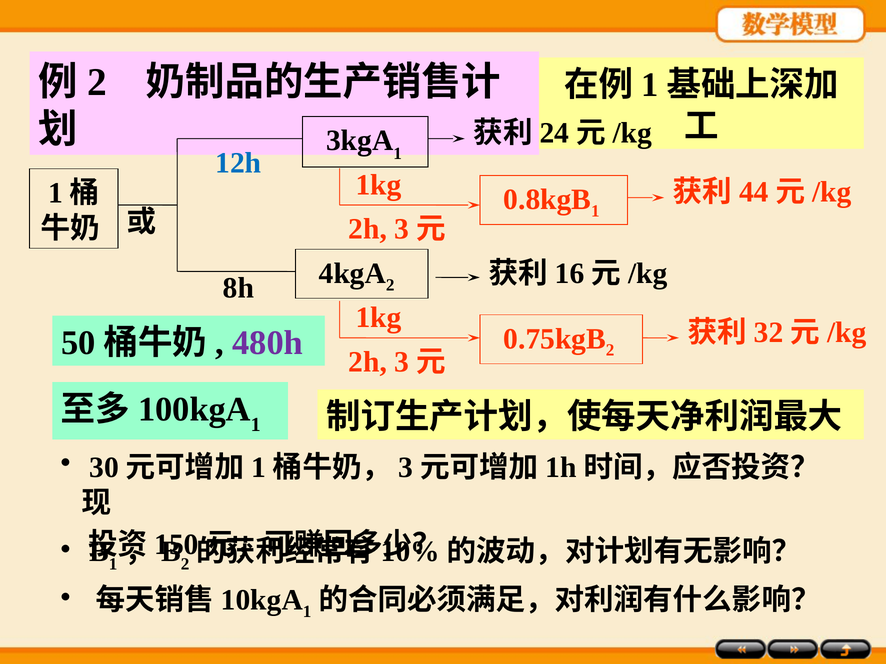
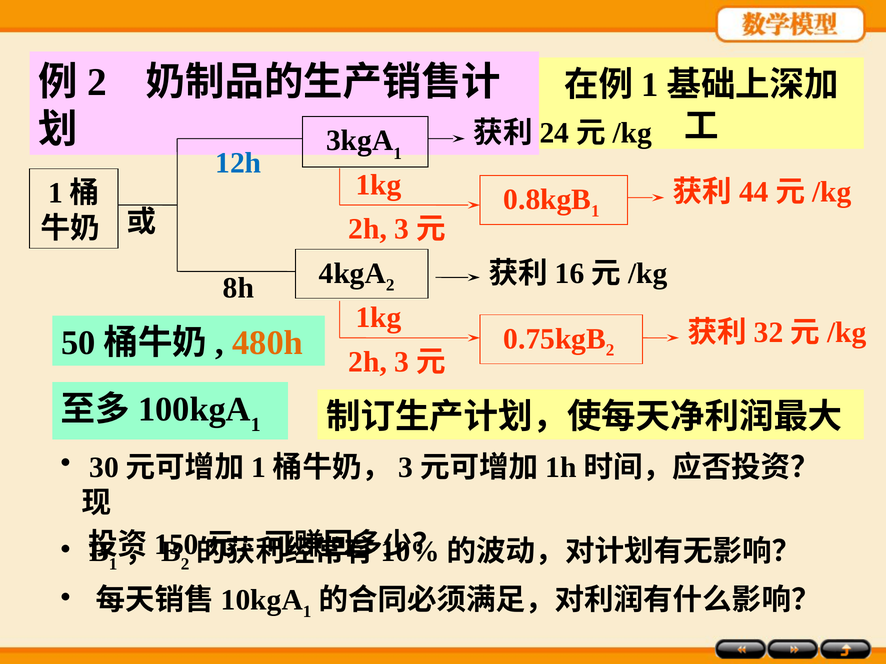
480h colour: purple -> orange (268, 343)
